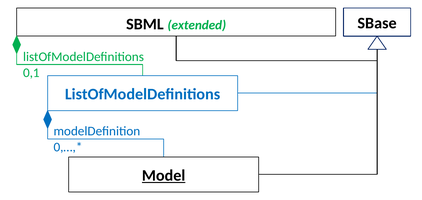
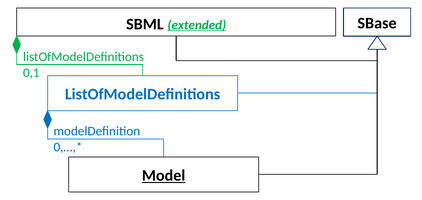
extended underline: none -> present (197, 25)
